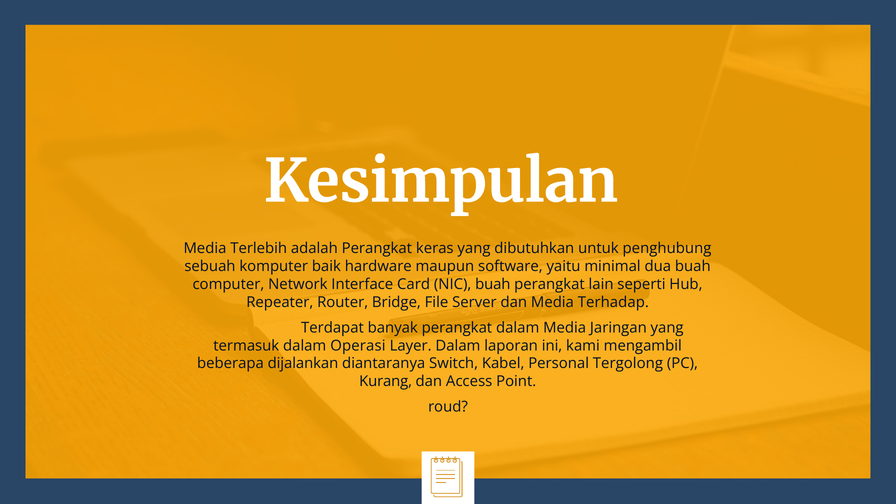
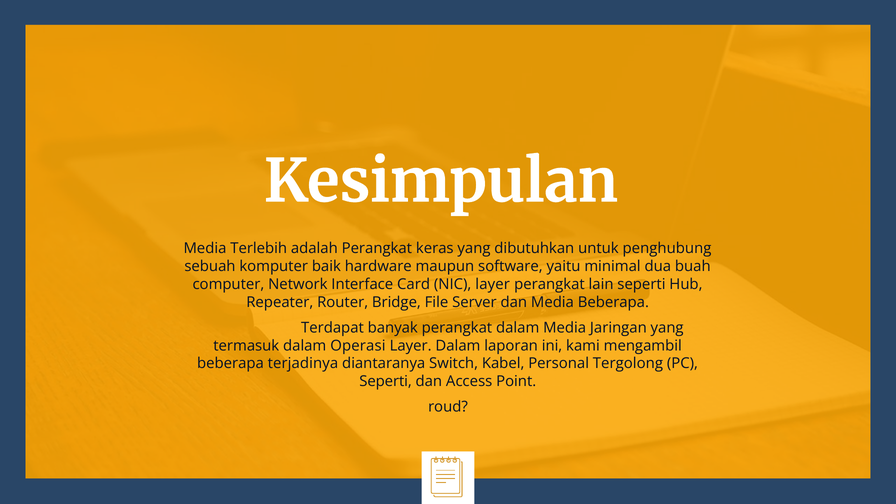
NIC buah: buah -> layer (493, 284)
Media Terhadap: Terhadap -> Beberapa (613, 302)
dijalankan: dijalankan -> terjadinya (303, 364)
Kurang: Kurang -> Seperti (386, 381)
